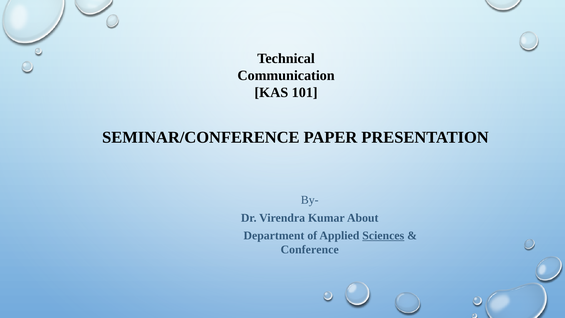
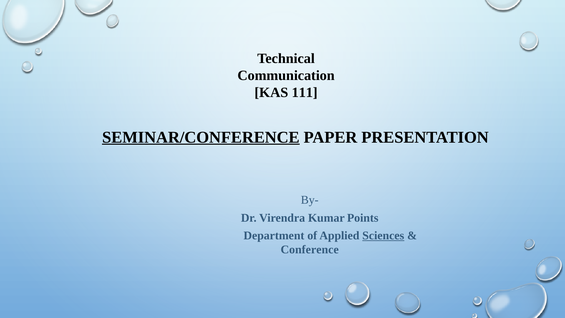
101: 101 -> 111 (305, 92)
SEMINAR/CONFERENCE underline: none -> present (201, 137)
About: About -> Points (363, 218)
